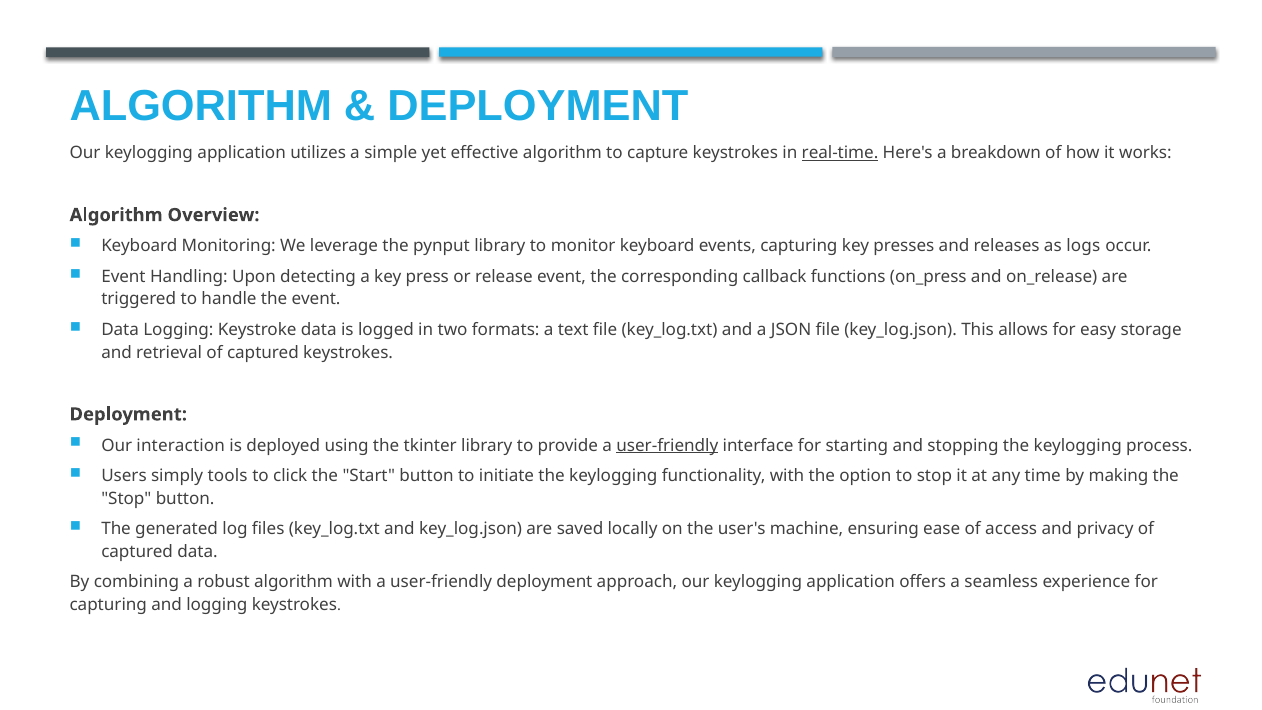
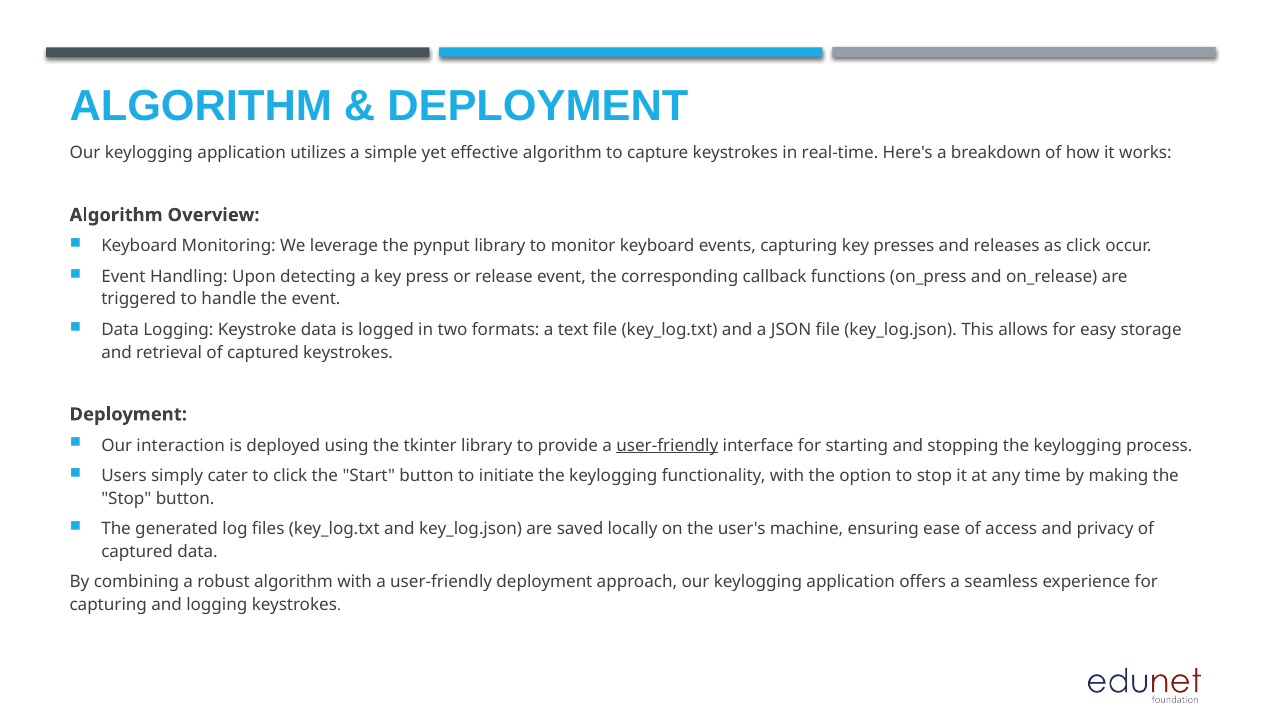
real-time underline: present -> none (840, 153)
as logs: logs -> click (1083, 246)
tools: tools -> cater (228, 476)
